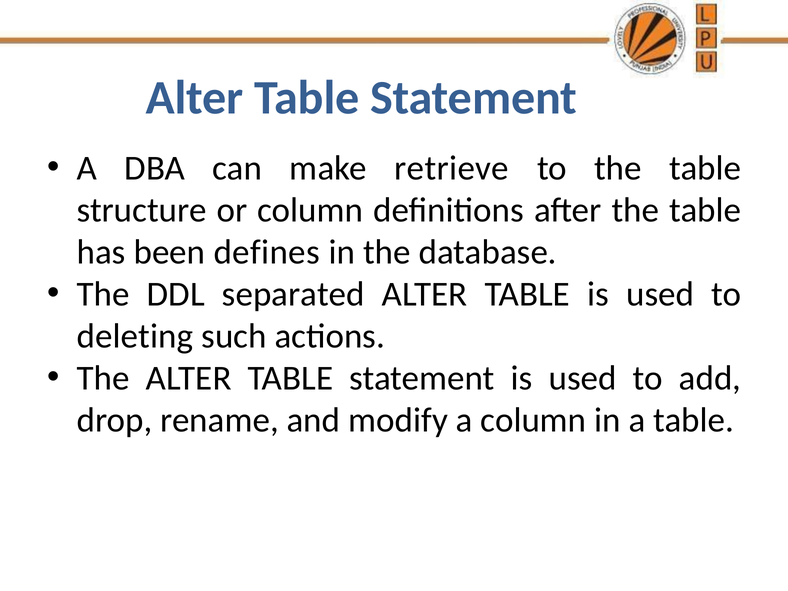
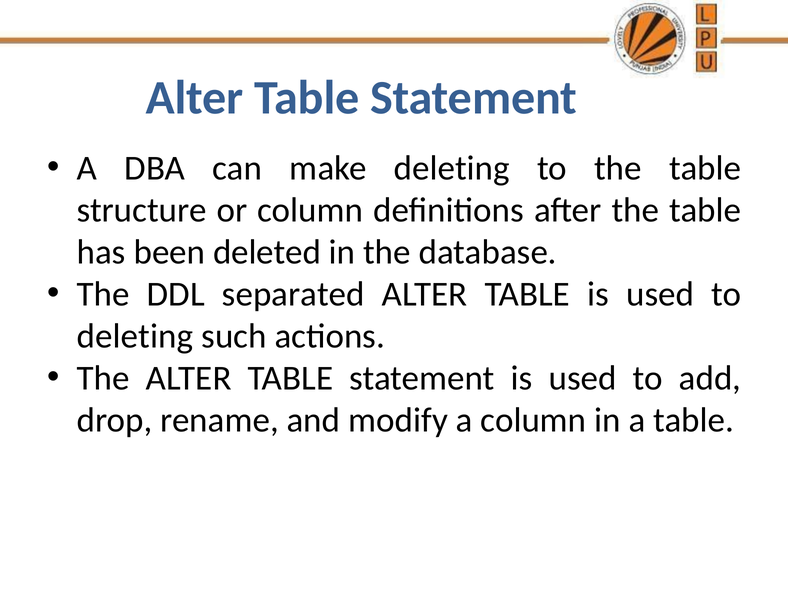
make retrieve: retrieve -> deleting (452, 168)
defines: defines -> deleted (267, 252)
